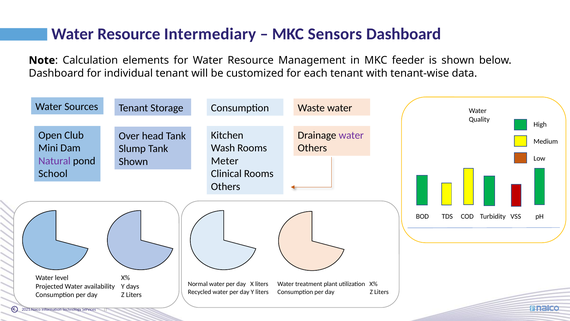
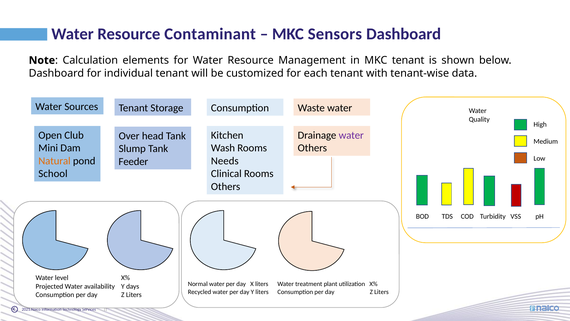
Intermediary: Intermediary -> Contaminant (210, 34)
MKC feeder: feeder -> tenant (408, 60)
Natural colour: purple -> orange (54, 161)
Meter: Meter -> Needs (225, 161)
Shown: Shown -> Feeder (133, 161)
